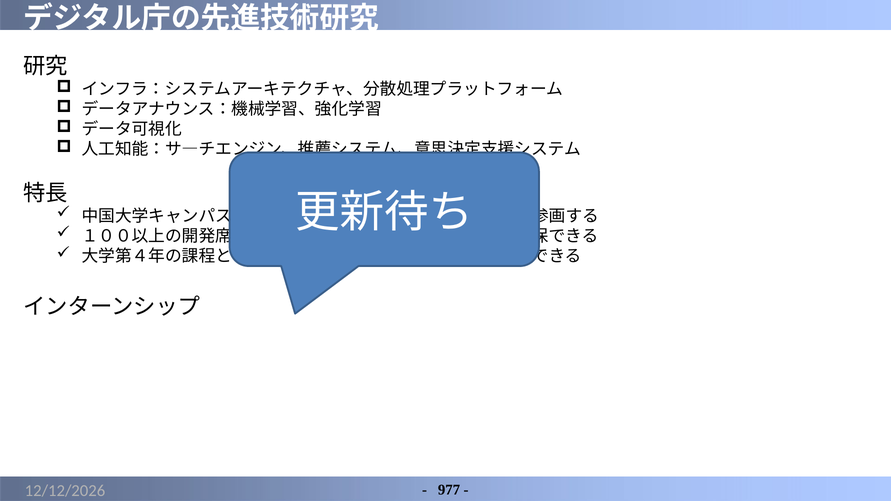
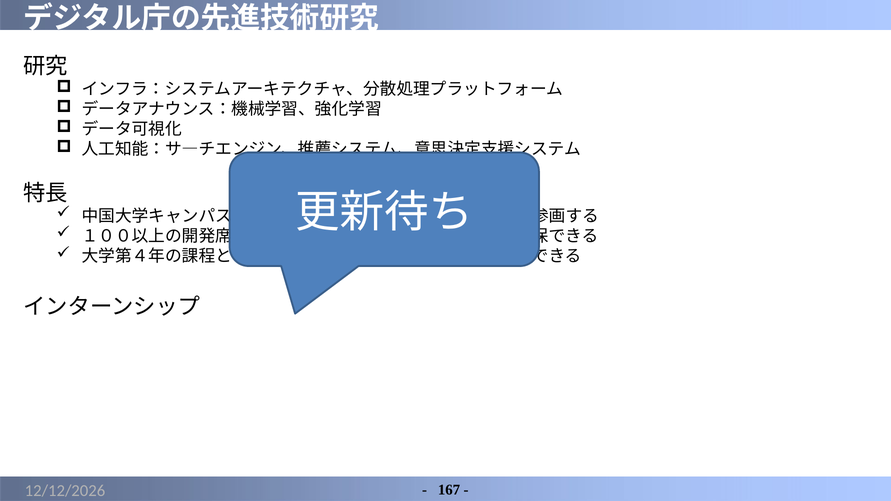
977: 977 -> 167 (449, 490)
